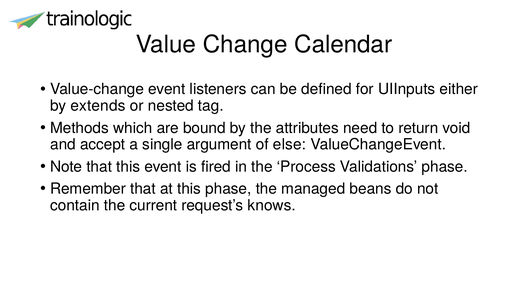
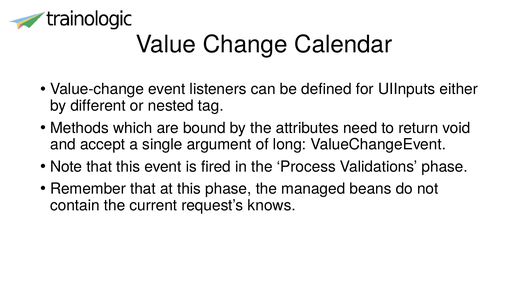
extends: extends -> different (98, 106)
else: else -> long (290, 145)
